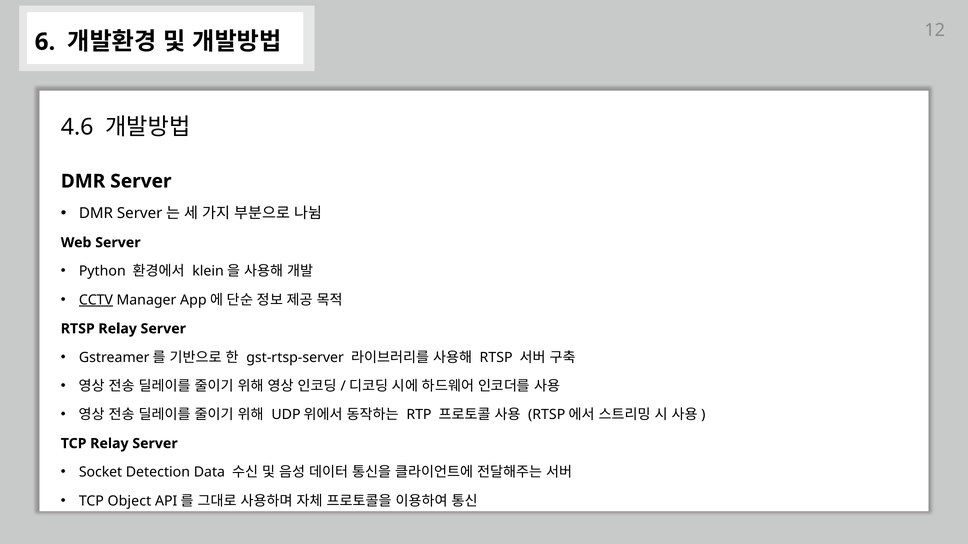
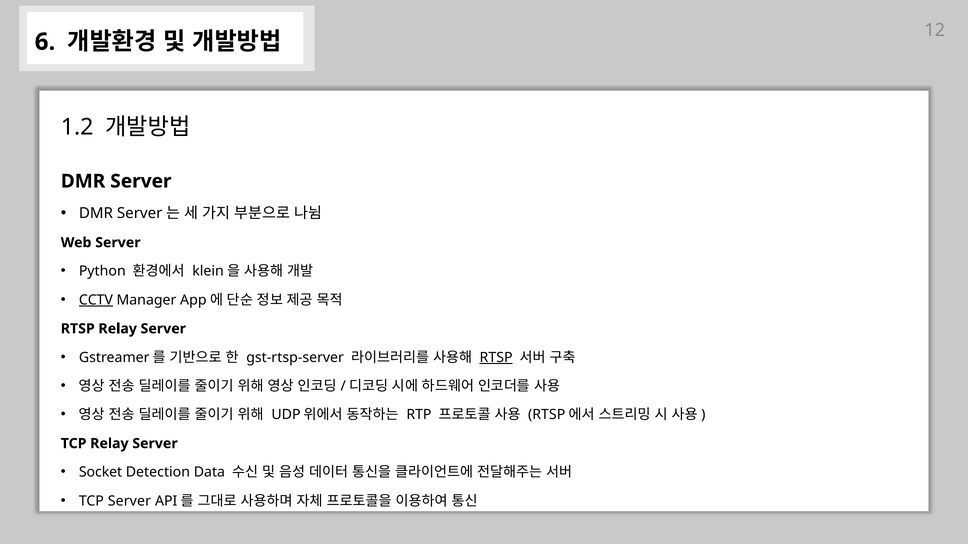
4.6: 4.6 -> 1.2 (77, 127)
RTSP underline: none -> present (496, 358)
TCP Object: Object -> Server (129, 501)
